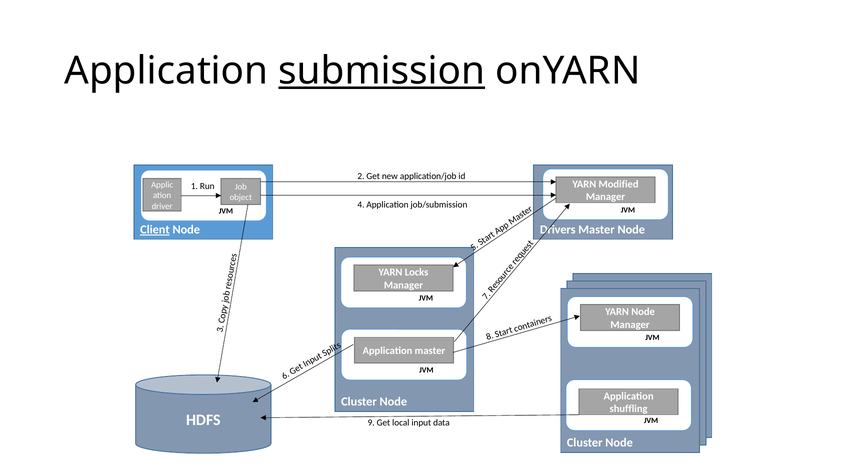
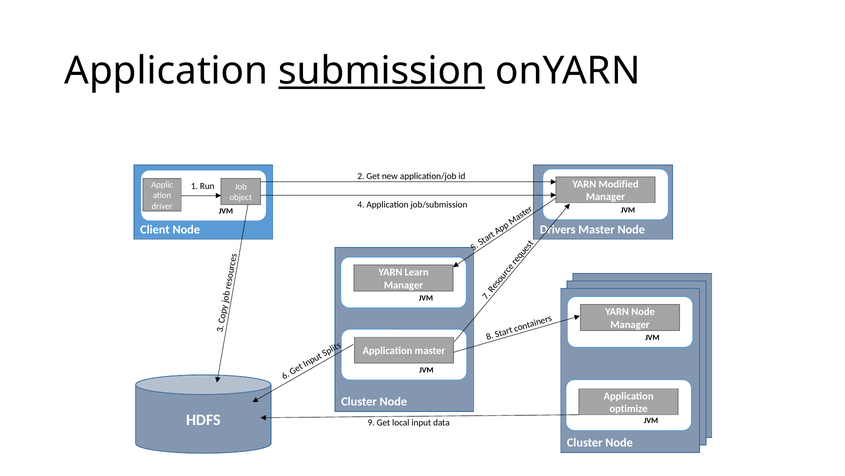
Client underline: present -> none (155, 229)
Locks: Locks -> Learn (417, 272)
shuffling: shuffling -> optimize (629, 408)
